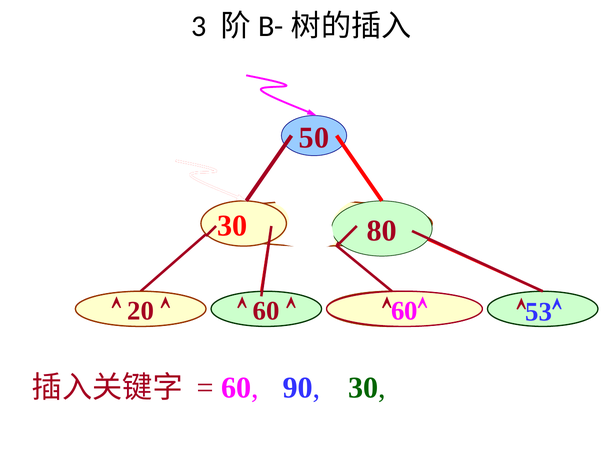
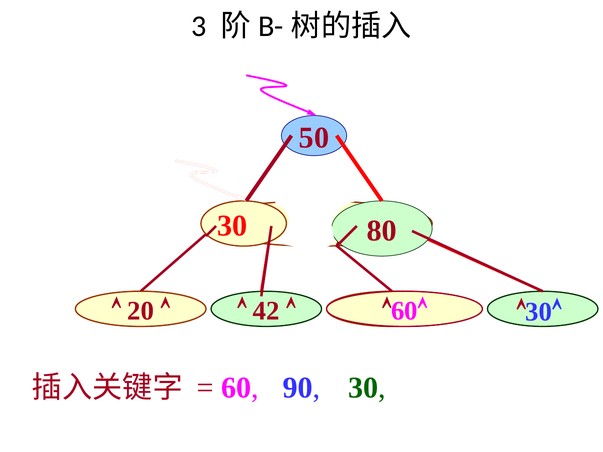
60: 60 -> 42 (266, 311)
53: 53 -> 30 (539, 312)
